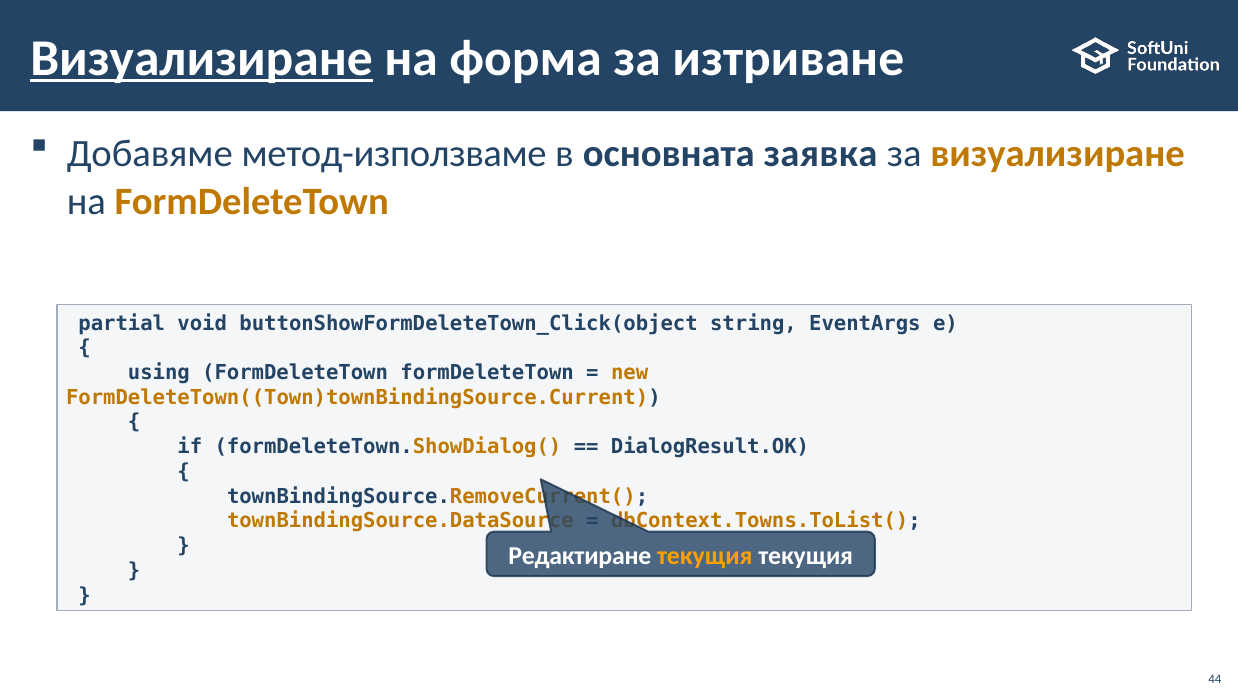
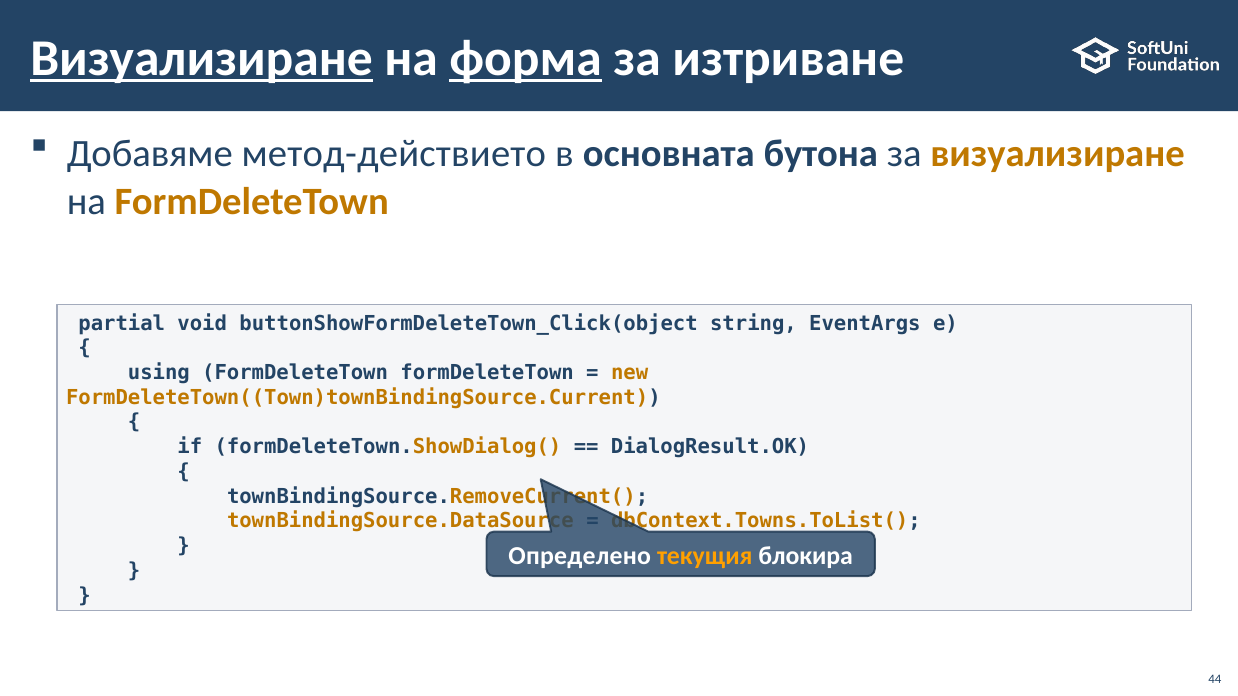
форма underline: none -> present (526, 59)
метод-използваме: метод-използваме -> метод-действието (394, 153)
заявка: заявка -> бутона (821, 153)
Редактиране: Редактиране -> Определено (580, 556)
текущия текущия: текущия -> блокира (806, 556)
